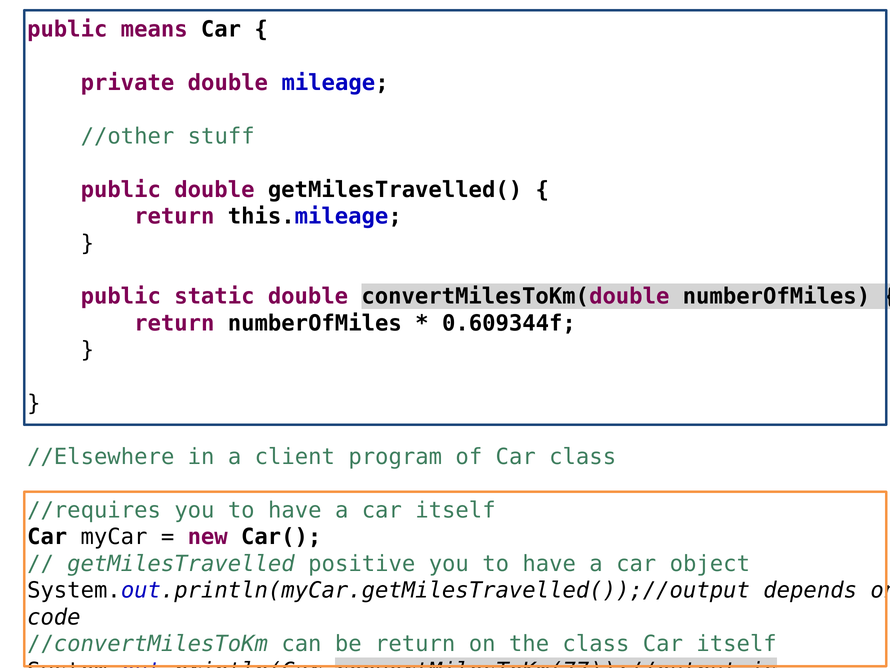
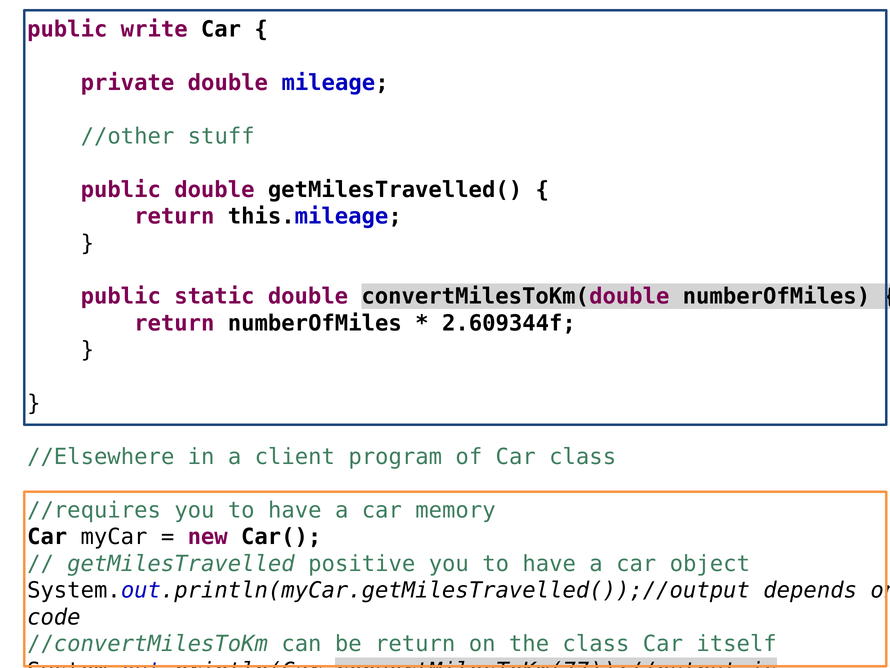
means: means -> write (154, 29)
0.609344f: 0.609344f -> 2.609344f (509, 323)
a car itself: itself -> memory (455, 510)
